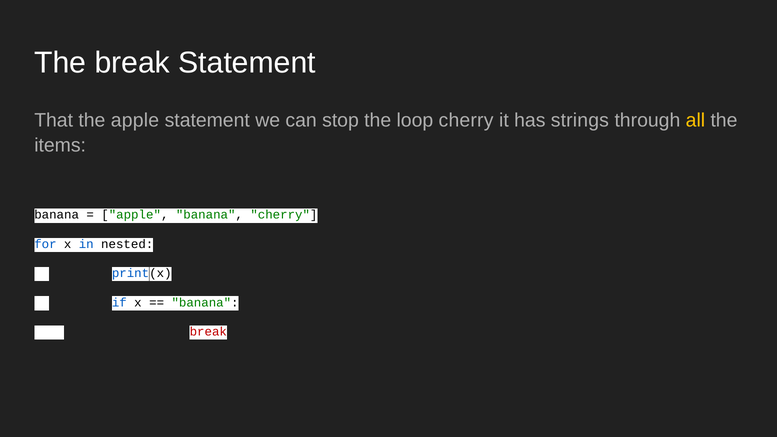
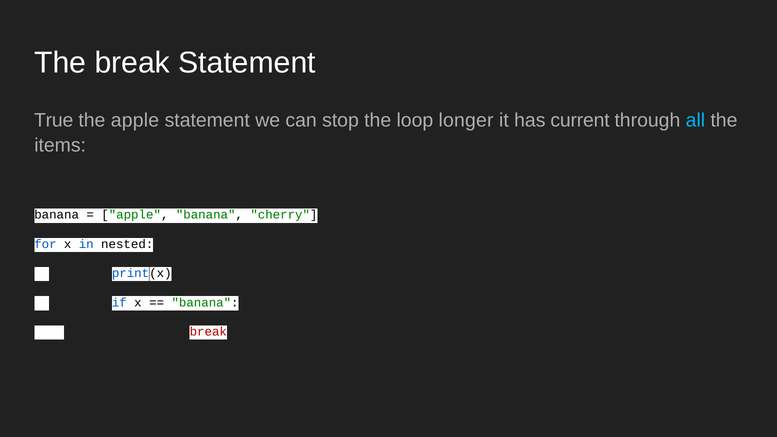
That: That -> True (54, 120)
loop cherry: cherry -> longer (466, 120)
strings: strings -> current (580, 120)
all colour: yellow -> light blue (695, 120)
